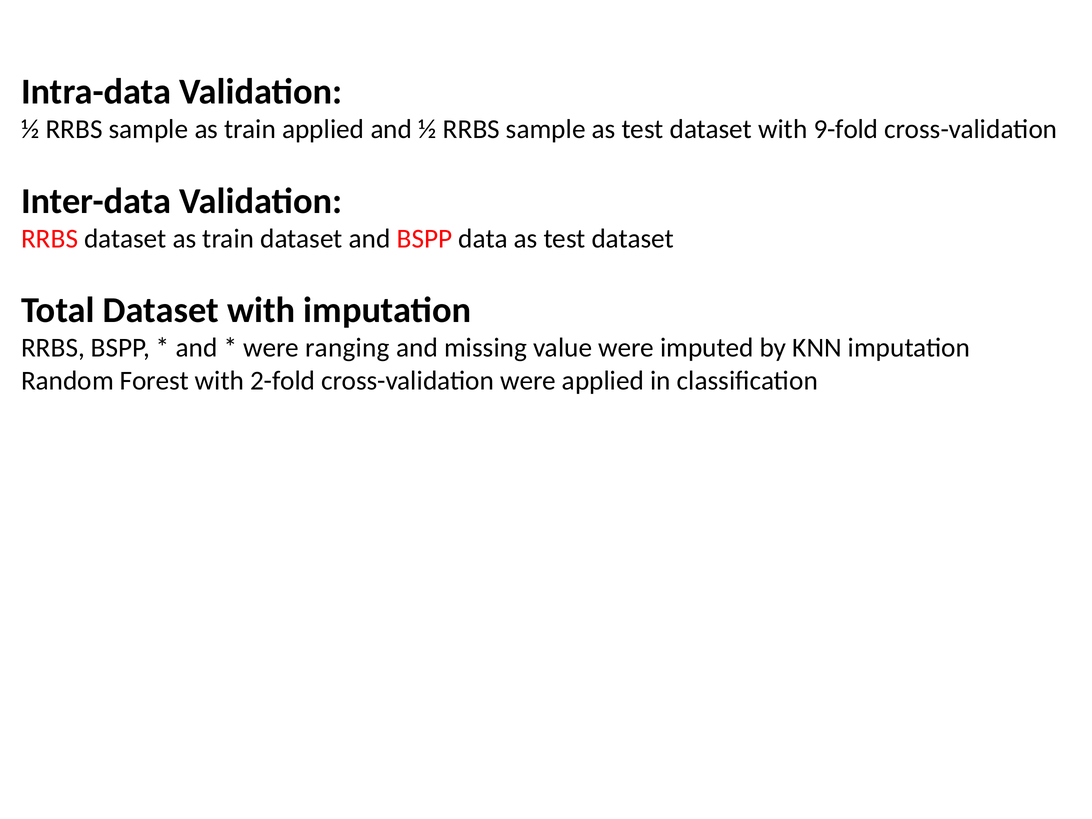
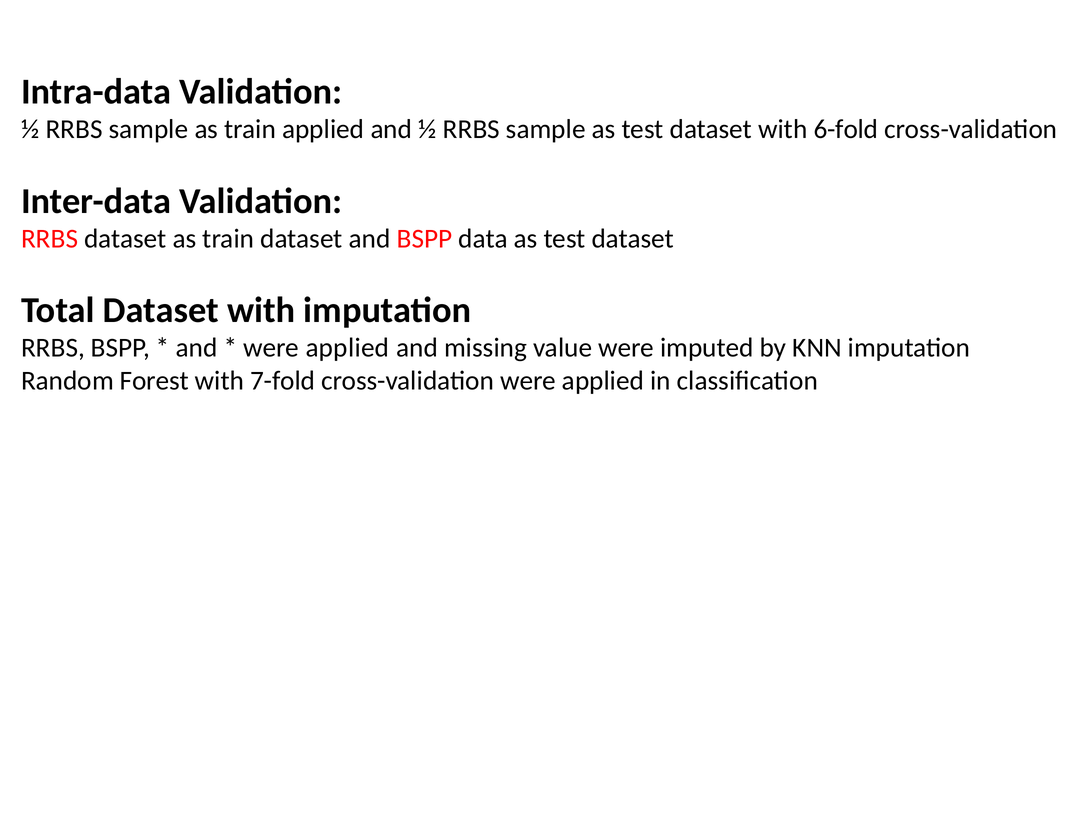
9-fold: 9-fold -> 6-fold (846, 129)
ranging: ranging -> applied (347, 348)
2-fold: 2-fold -> 7-fold (283, 381)
